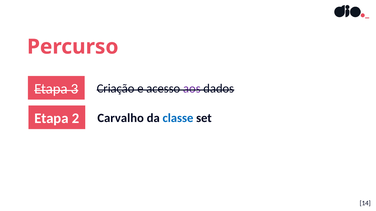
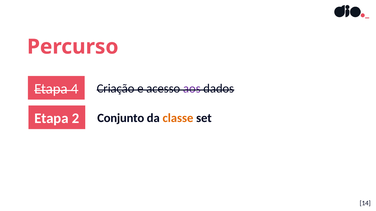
3: 3 -> 4 (75, 89)
Carvalho: Carvalho -> Conjunto (121, 118)
classe colour: blue -> orange (178, 118)
